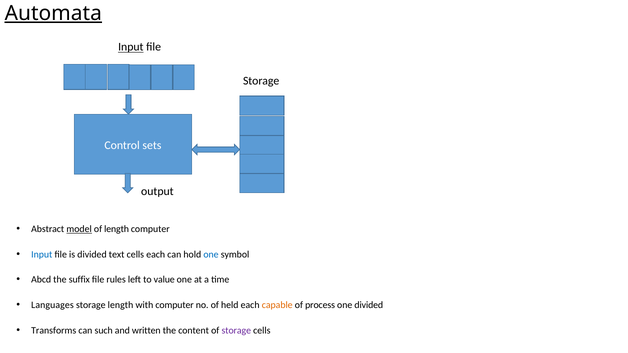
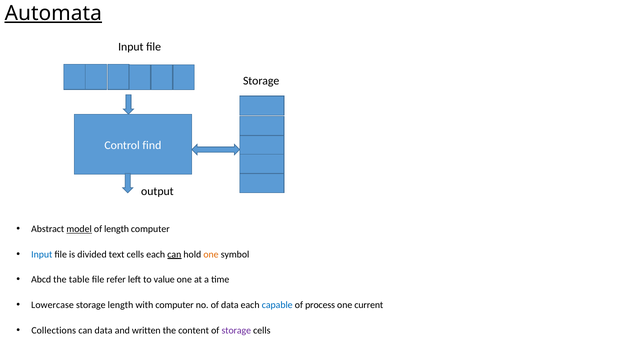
Input underline: present -> none (131, 47)
sets: sets -> find (152, 145)
can underline: none -> present (174, 254)
one colour: blue -> orange (211, 254)
suffix: suffix -> table (79, 280)
rules: rules -> refer (116, 280)
Languages: Languages -> Lowercase (53, 305)
of held: held -> data (230, 305)
capable colour: orange -> blue (277, 305)
one divided: divided -> current (369, 305)
Transforms: Transforms -> Collections (54, 331)
can such: such -> data (104, 331)
